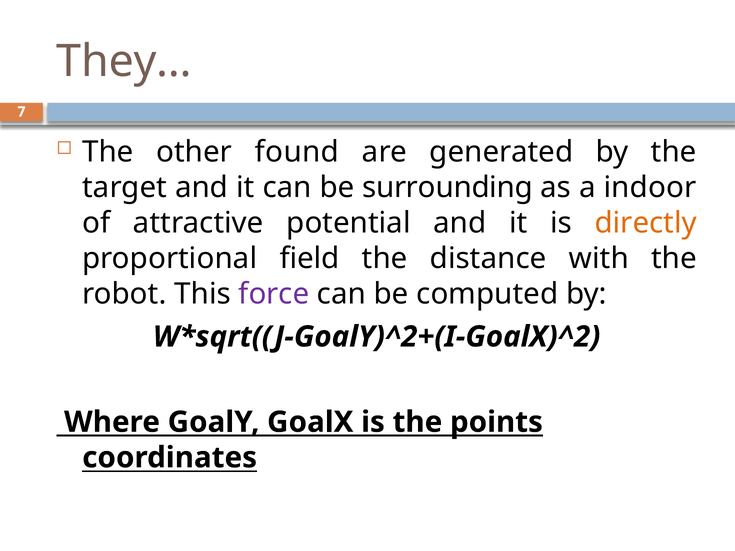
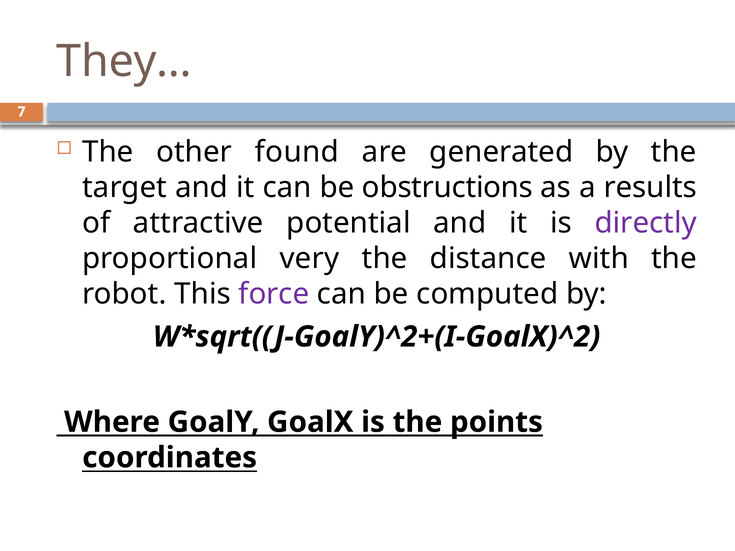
surrounding: surrounding -> obstructions (448, 188)
indoor: indoor -> results (650, 188)
directly colour: orange -> purple (646, 223)
field: field -> very (309, 259)
